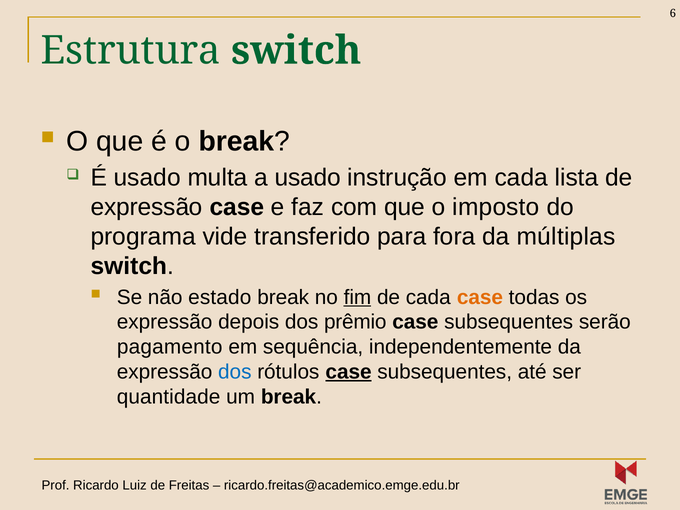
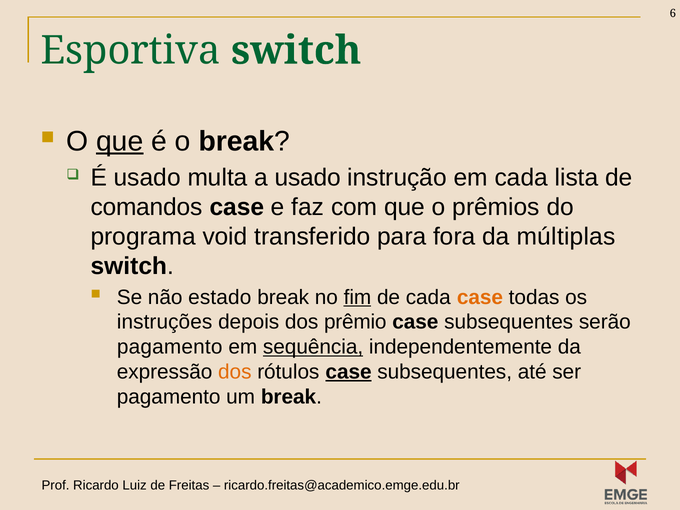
Estrutura: Estrutura -> Esportiva (131, 51)
que underline: none -> present (120, 141)
expressão: expressão -> comandos (147, 207)
imposto: imposto -> prêmios (496, 207)
vide: vide -> void (225, 237)
expressão: expressão -> instruções (165, 322)
sequência underline: none -> present (313, 347)
dos colour: blue -> orange (235, 372)
quantidade: quantidade -> pagamento (169, 397)
